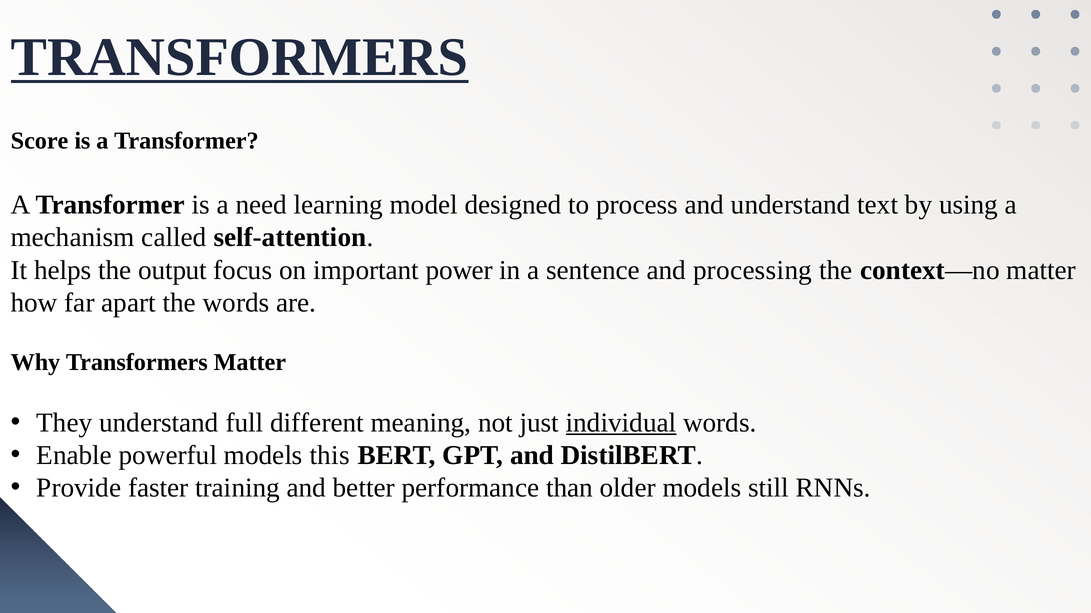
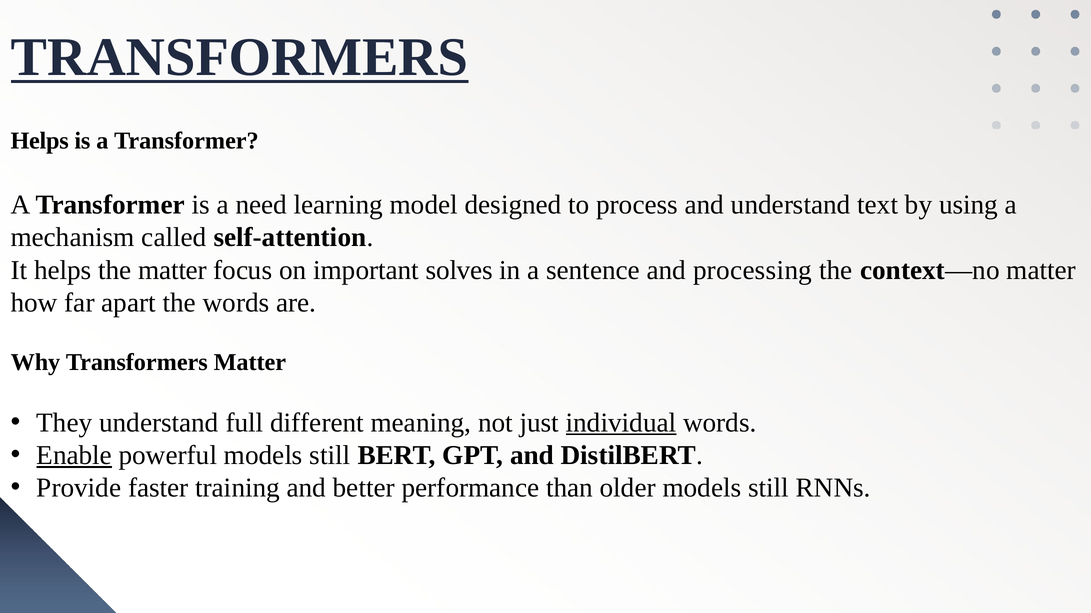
Score: Score -> Helps (40, 141)
the output: output -> matter (173, 270)
power: power -> solves (459, 270)
Enable underline: none -> present (74, 456)
powerful models this: this -> still (330, 456)
